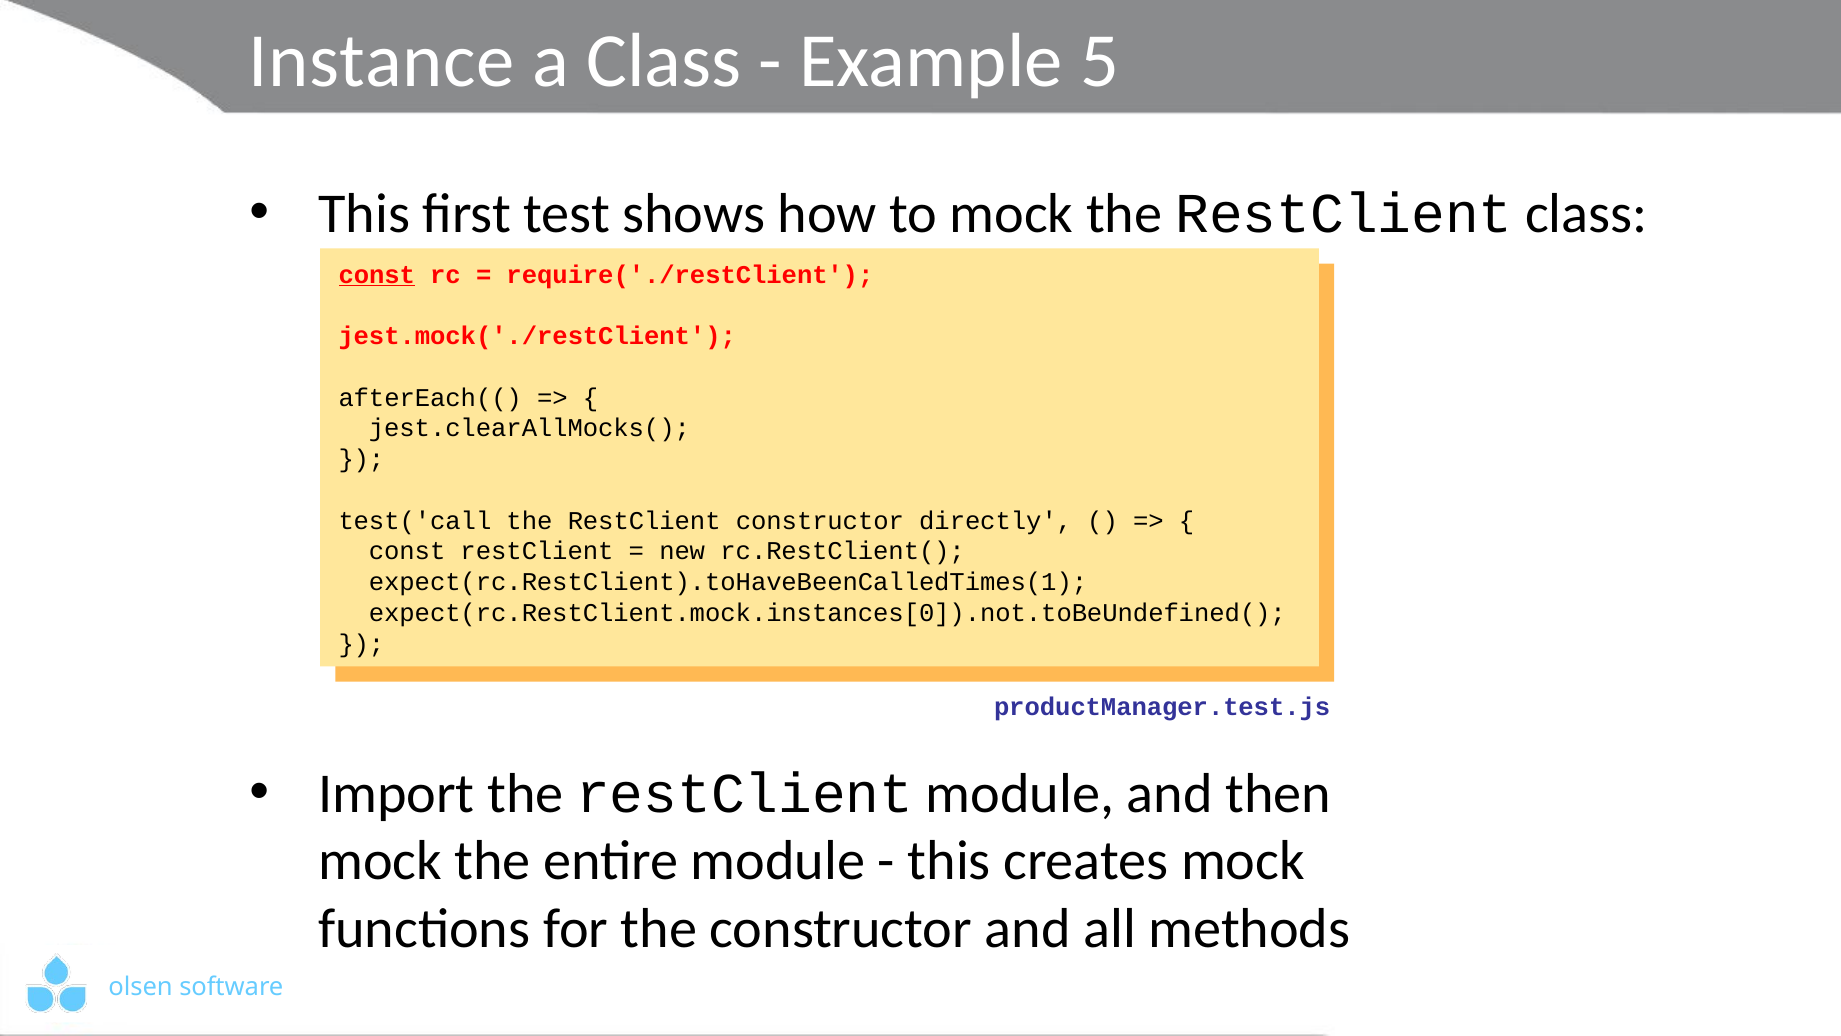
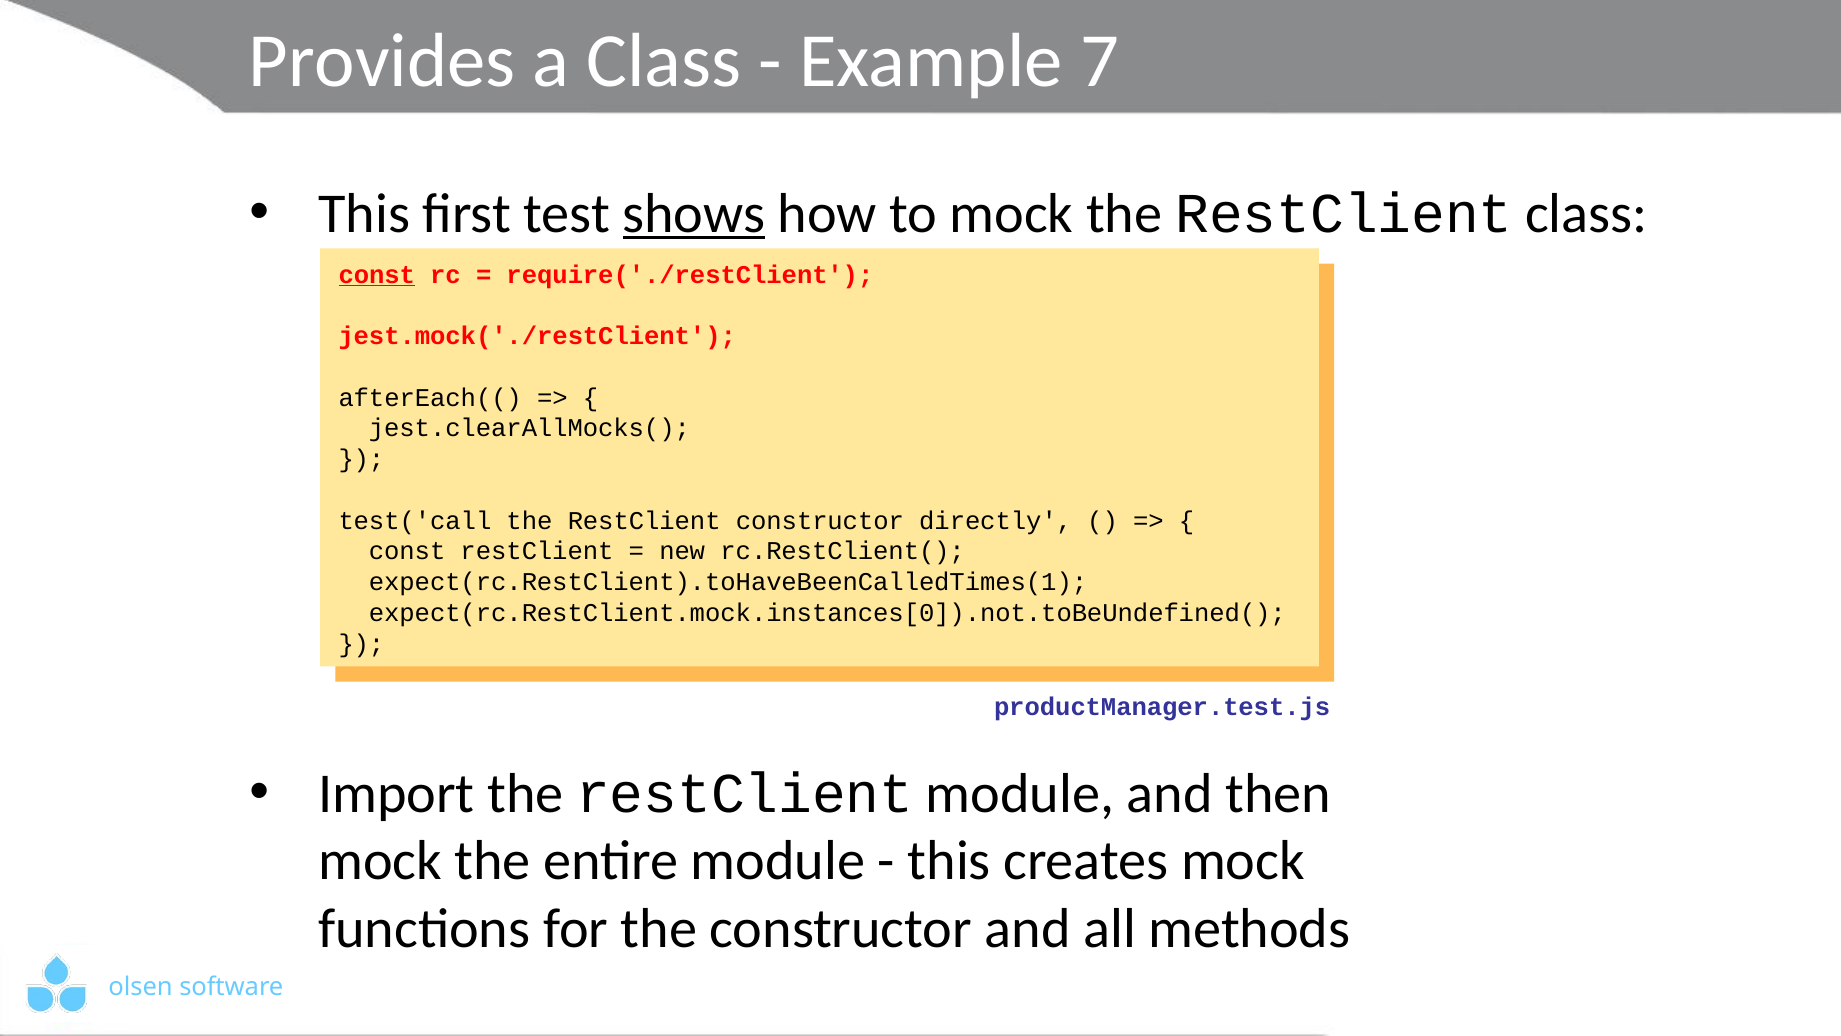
Instance: Instance -> Provides (382, 61)
5: 5 -> 7 (1099, 61)
shows underline: none -> present (694, 214)
